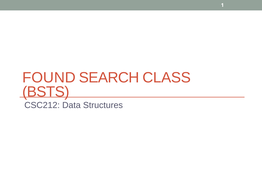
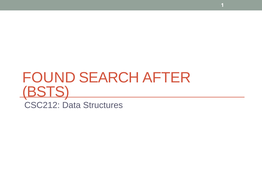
CLASS: CLASS -> AFTER (167, 78)
